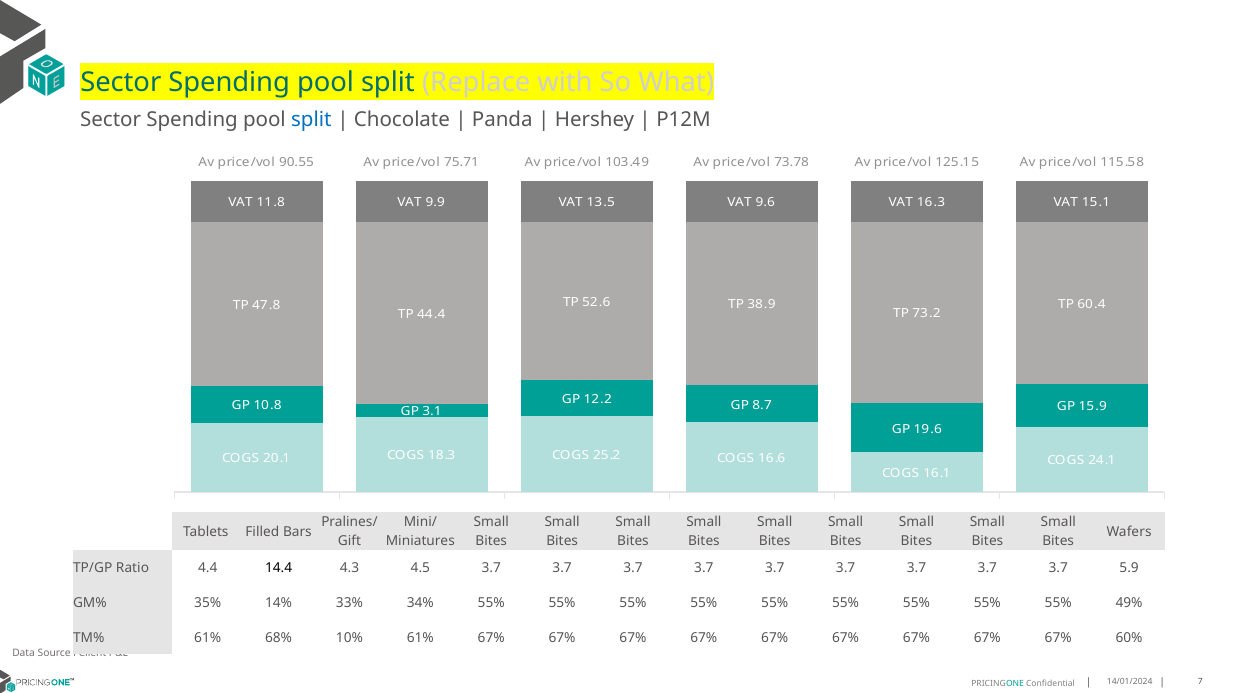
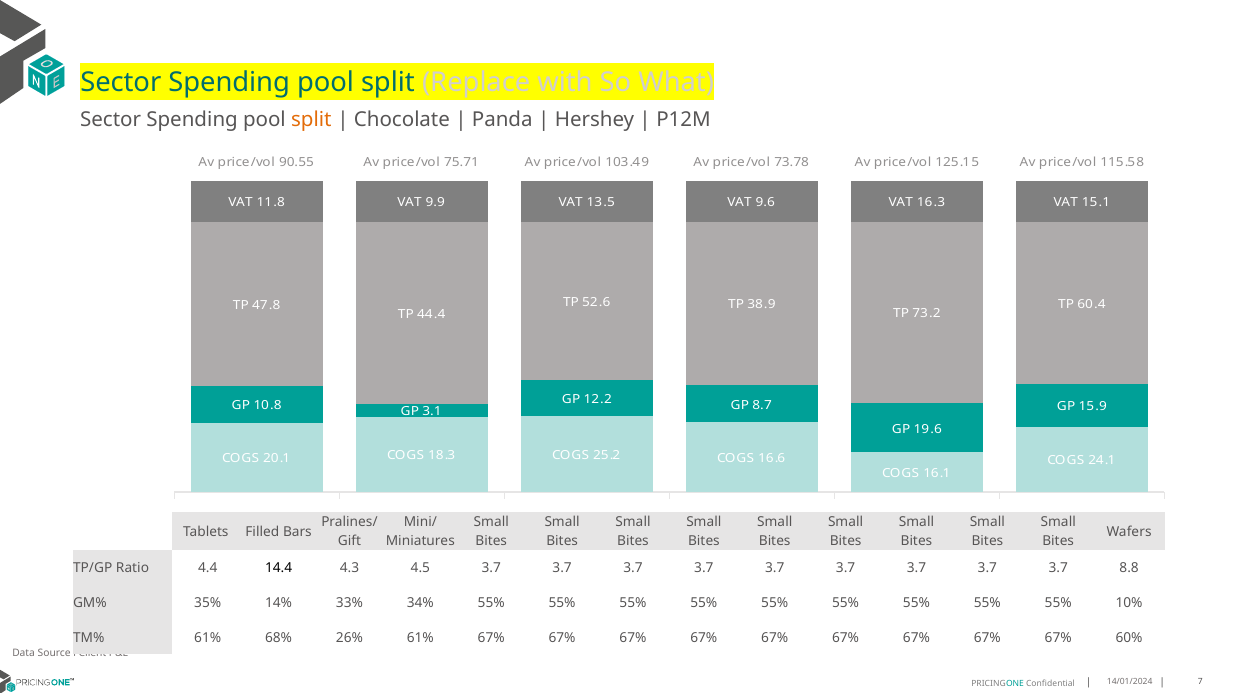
split colour: blue -> orange (311, 120)
5.9: 5.9 -> 8.8 (1129, 569)
49%: 49% -> 10% (1129, 604)
10%: 10% -> 26% (349, 638)
